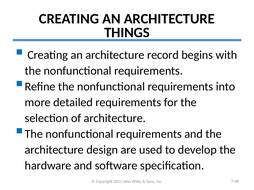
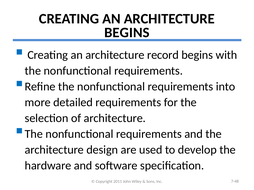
THINGS: THINGS -> BEGINS (127, 33)
